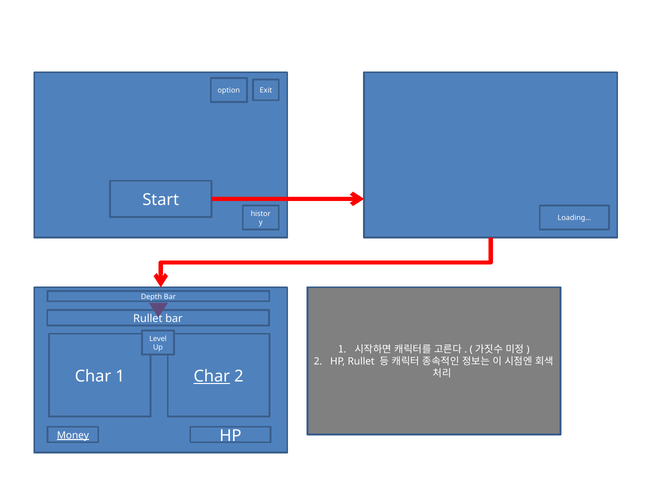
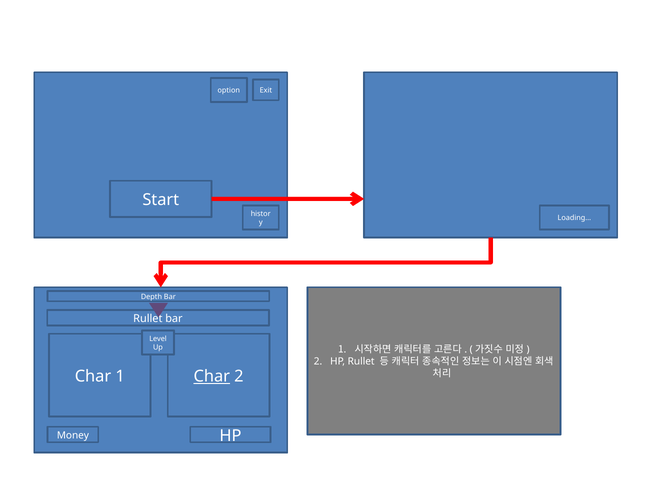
Money underline: present -> none (73, 435)
